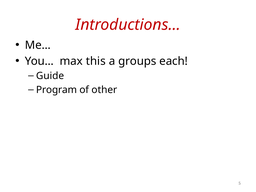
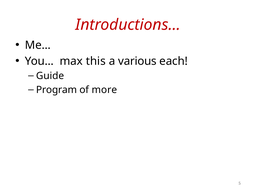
groups: groups -> various (137, 61)
other: other -> more (104, 90)
